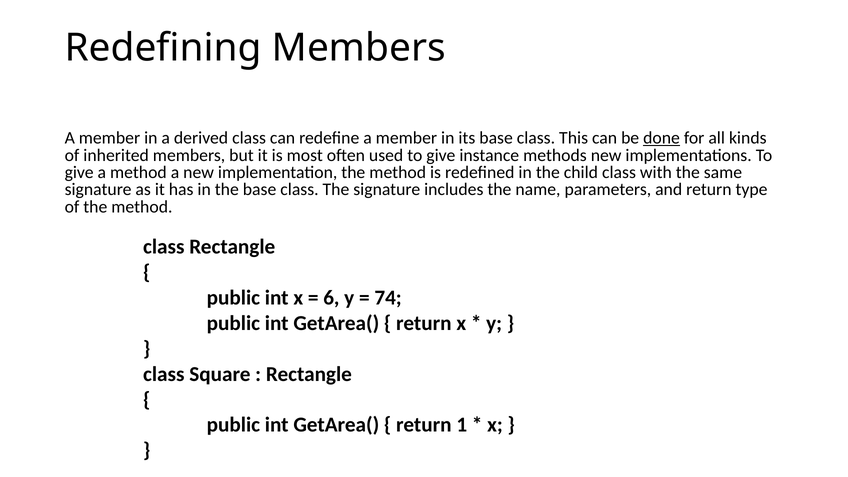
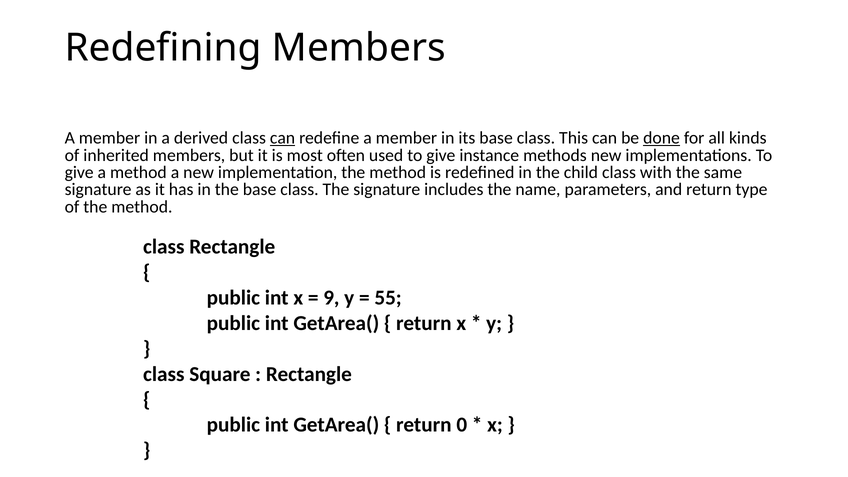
can underline: none -> present (283, 138)
6: 6 -> 9 (331, 298)
74: 74 -> 55 (388, 298)
1: 1 -> 0 (462, 425)
